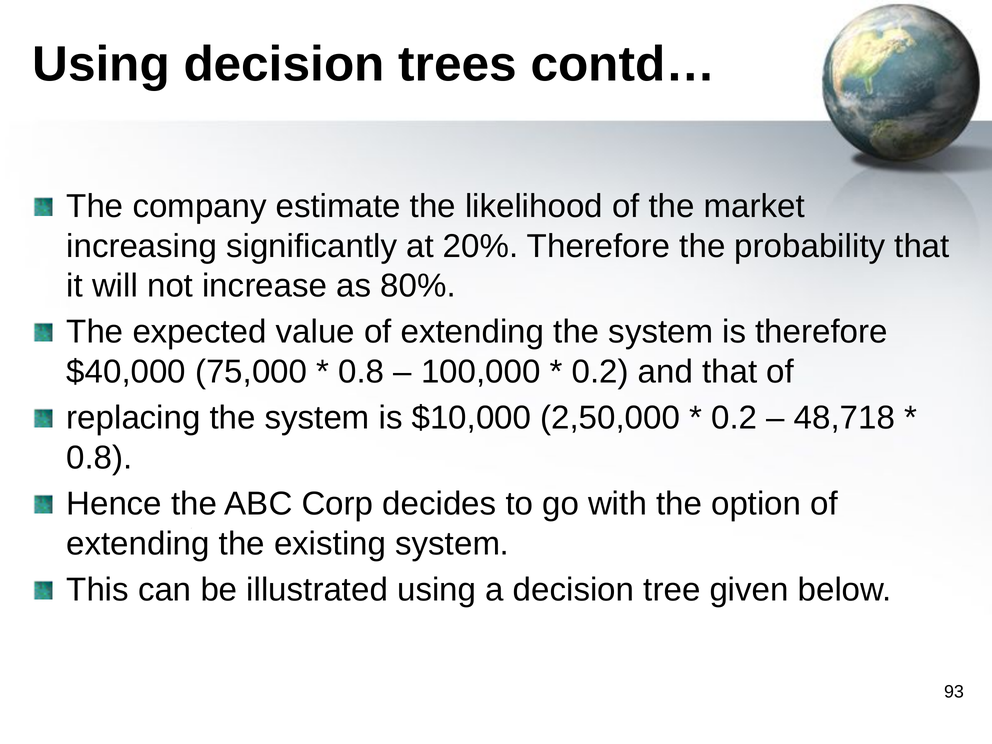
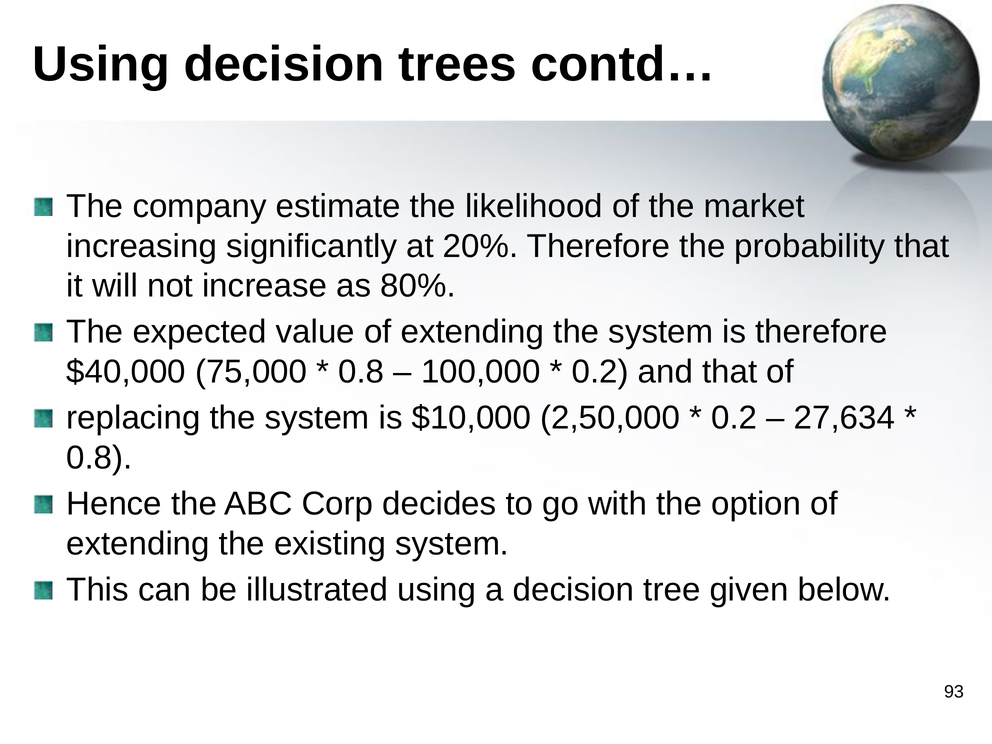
48,718: 48,718 -> 27,634 (844, 418)
